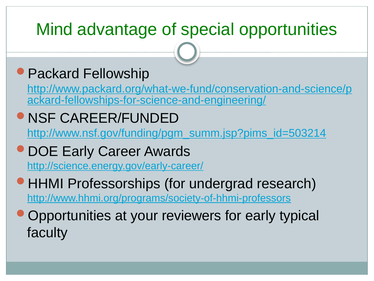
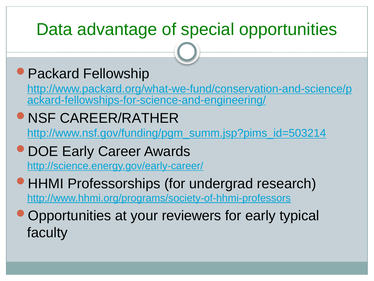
Mind: Mind -> Data (54, 29)
CAREER/FUNDED: CAREER/FUNDED -> CAREER/RATHER (119, 118)
